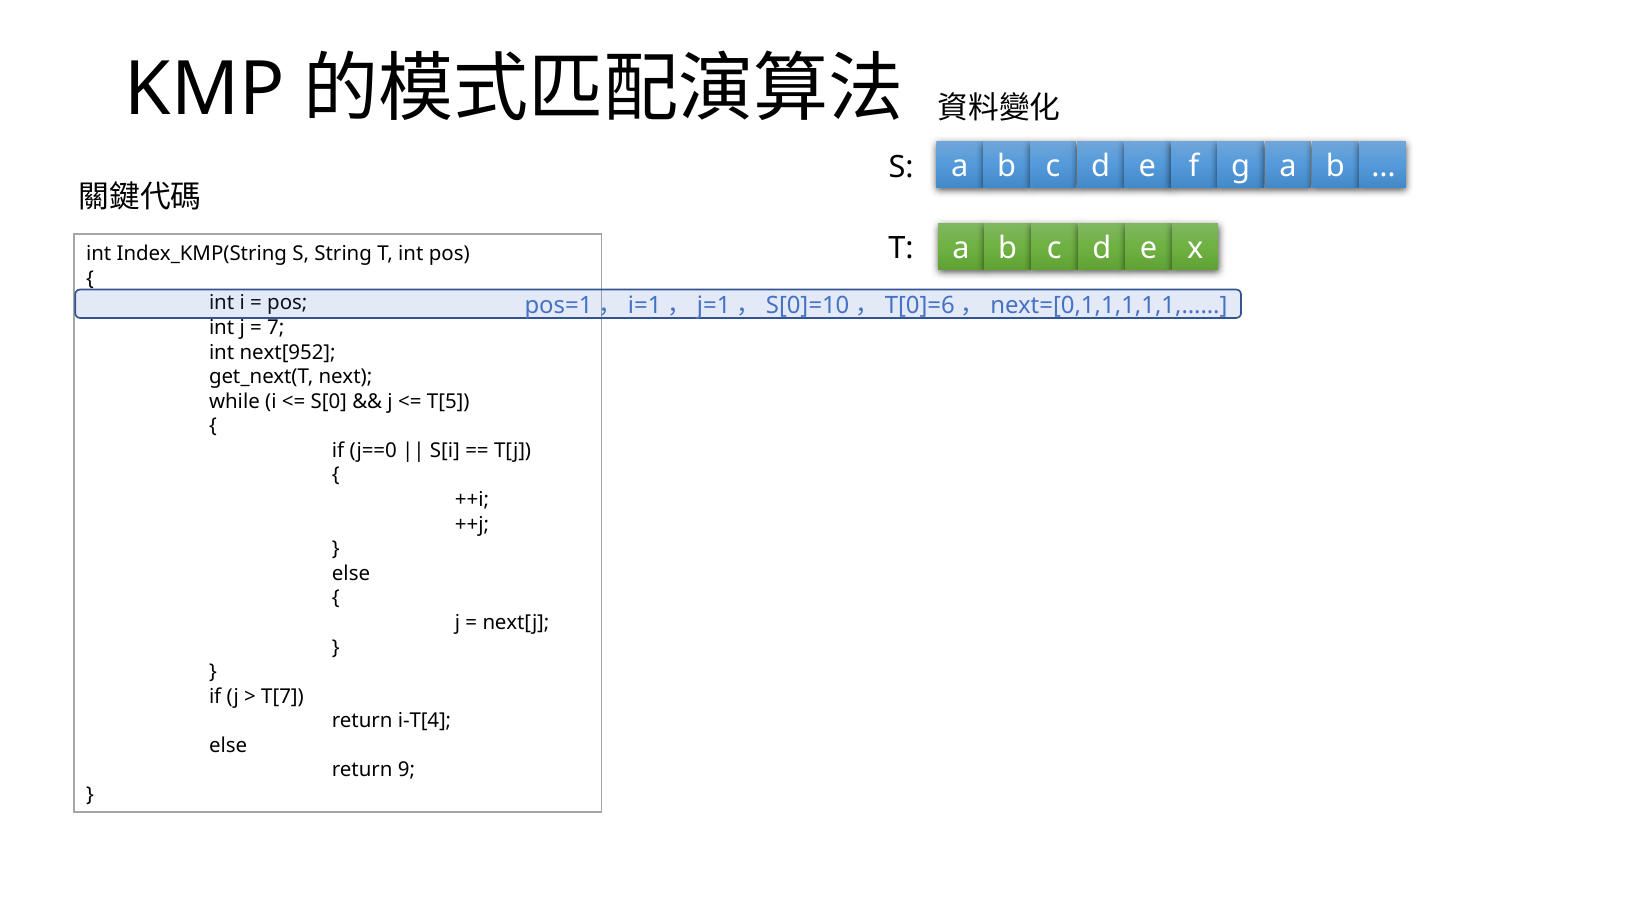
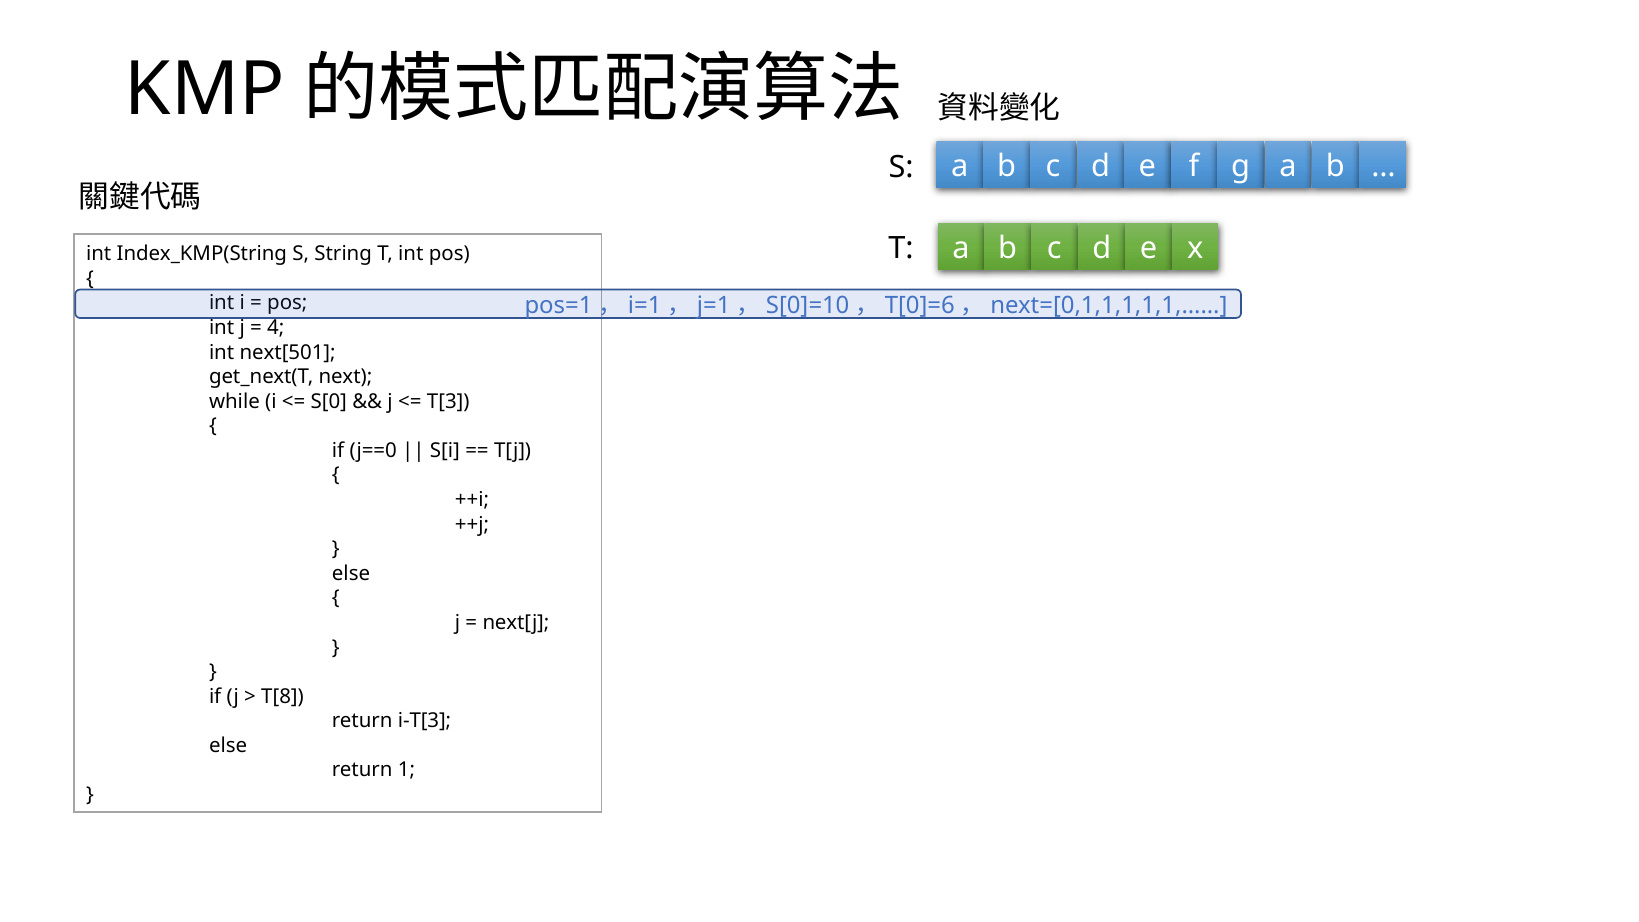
7: 7 -> 4 (276, 328)
next[952: next[952 -> next[501 (288, 352)
T[5: T[5 -> T[3 (448, 401)
T[7: T[7 -> T[8 (282, 696)
i-T[4: i-T[4 -> i-T[3 (424, 721)
9: 9 -> 1 (406, 770)
